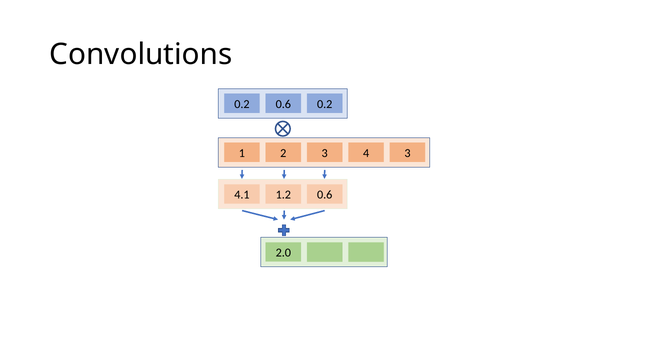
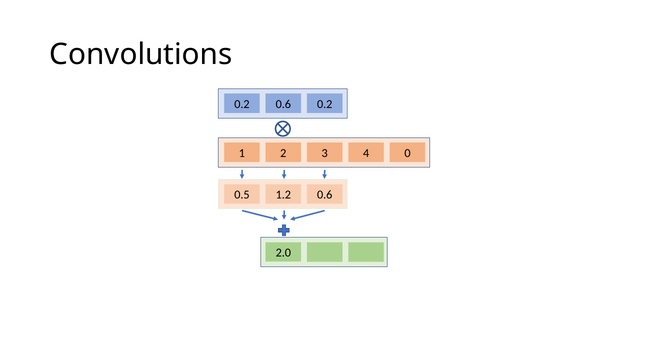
4 3: 3 -> 0 (407, 153)
4.1: 4.1 -> 0.5 (242, 195)
